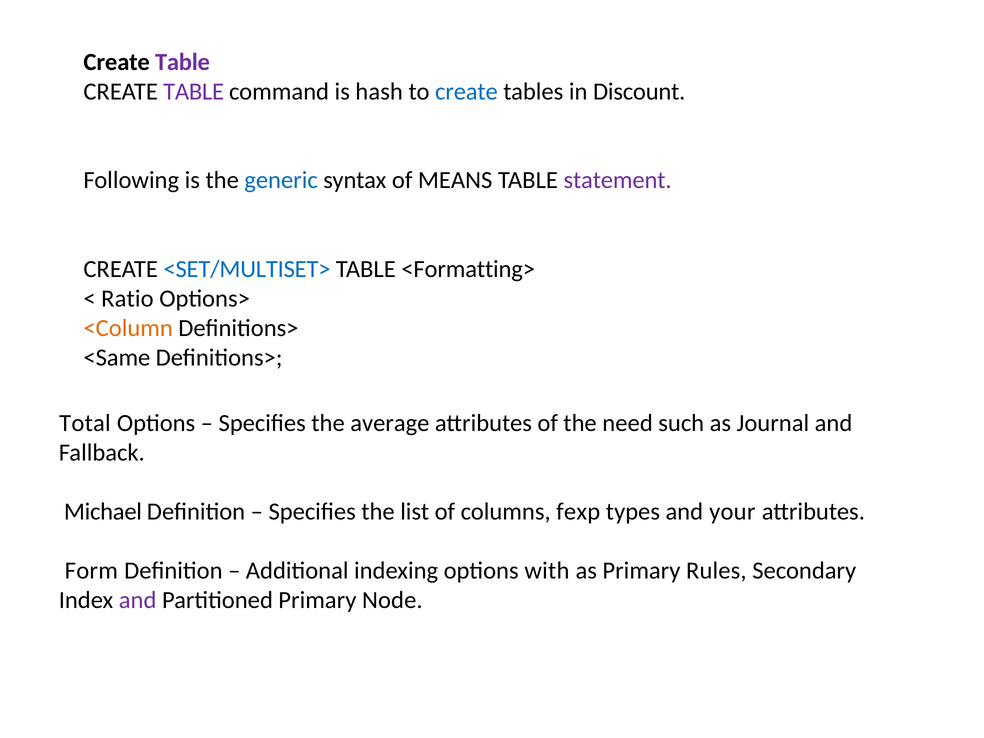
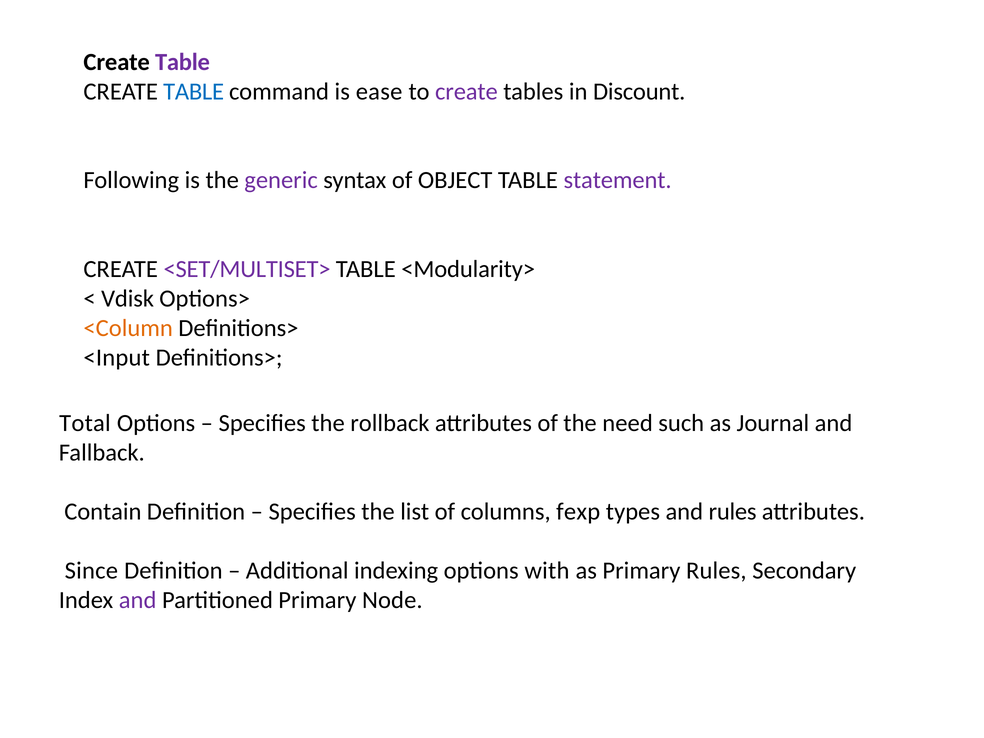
TABLE colour: purple -> blue (194, 92)
hash: hash -> ease (379, 92)
create colour: blue -> purple (466, 92)
generic colour: blue -> purple (281, 180)
MEANS: MEANS -> OBJECT (455, 180)
<SET/MULTISET> colour: blue -> purple (247, 269)
<Formatting>: <Formatting> -> <Modularity> (468, 269)
Ratio: Ratio -> Vdisk (128, 298)
<Same: <Same -> <Input (117, 357)
average: average -> rollback (390, 423)
Michael: Michael -> Contain (103, 512)
and your: your -> rules (733, 512)
Form: Form -> Since (91, 571)
